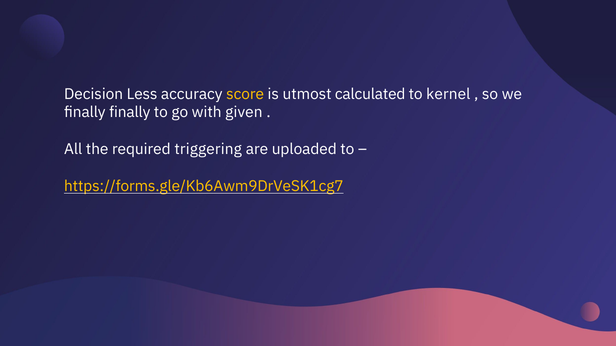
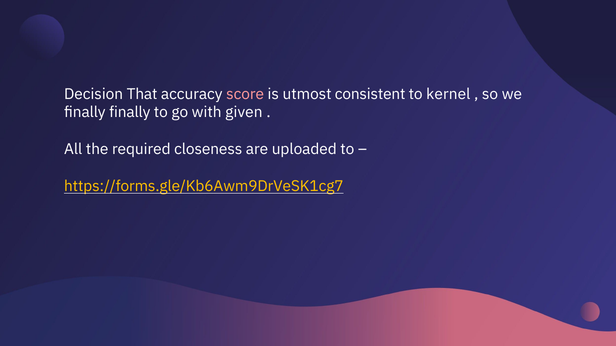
Less: Less -> That (142, 94)
score colour: yellow -> pink (245, 94)
calculated: calculated -> consistent (370, 94)
triggering: triggering -> closeness (208, 150)
